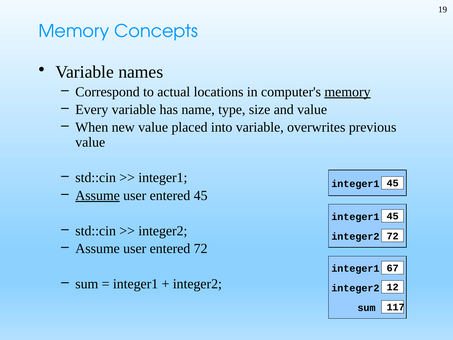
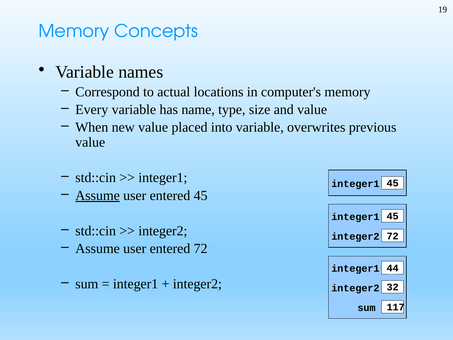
memory underline: present -> none (348, 92)
67: 67 -> 44 (393, 268)
12: 12 -> 32 (393, 287)
